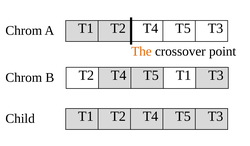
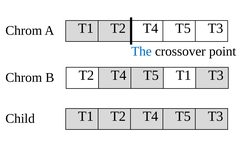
The colour: orange -> blue (142, 51)
